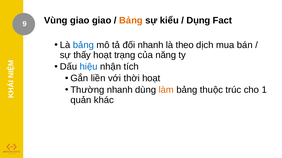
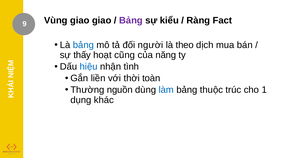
Bảng colour: orange -> purple (131, 20)
Dụng: Dụng -> Ràng (198, 20)
đối nhanh: nhanh -> người (150, 45)
trạng: trạng -> cũng (125, 55)
tích: tích -> tình (131, 67)
thời hoạt: hoạt -> toàn (151, 79)
Thường nhanh: nhanh -> nguồn (120, 90)
làm colour: orange -> blue (166, 90)
quản: quản -> dụng (81, 100)
